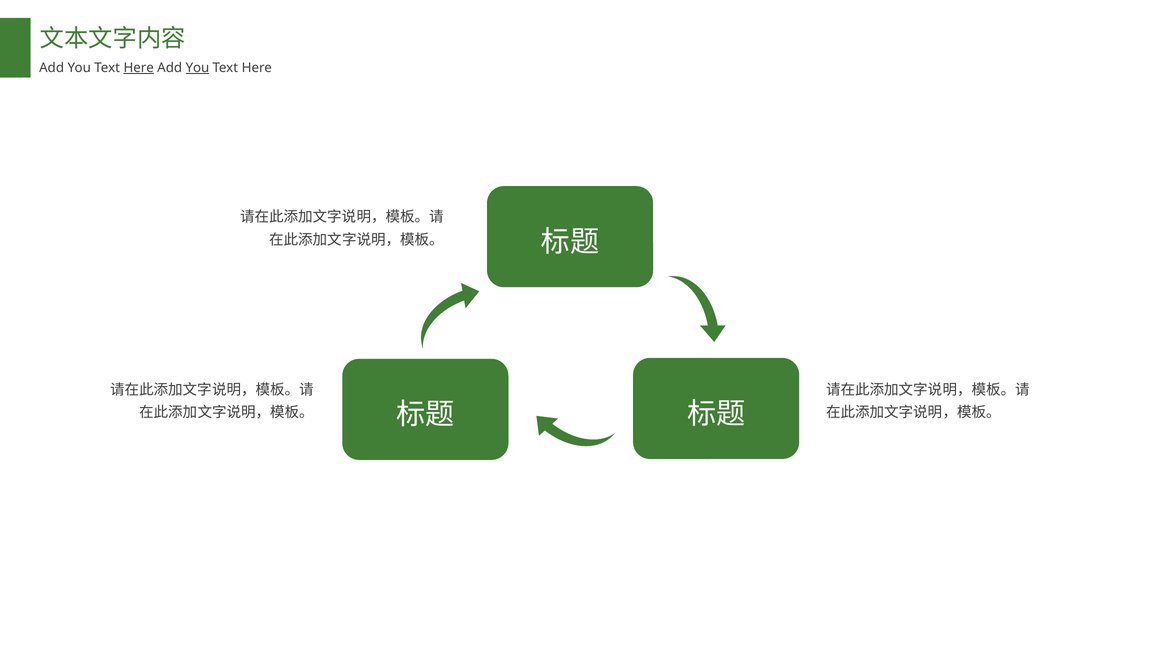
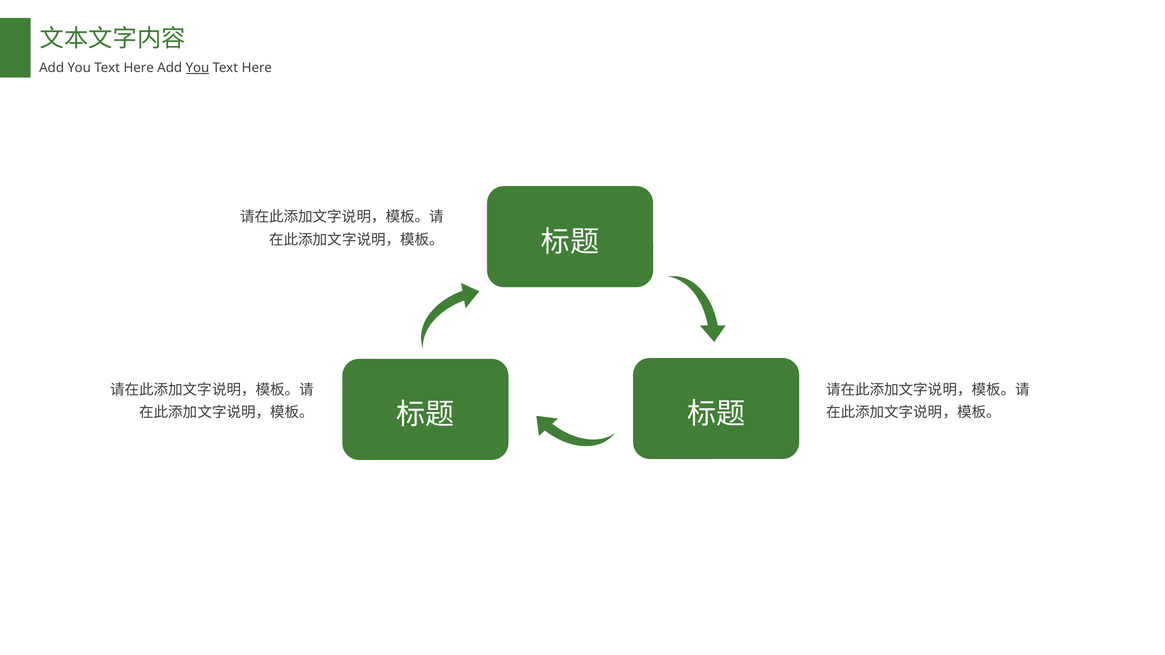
Here underline: present -> none (139, 68)
